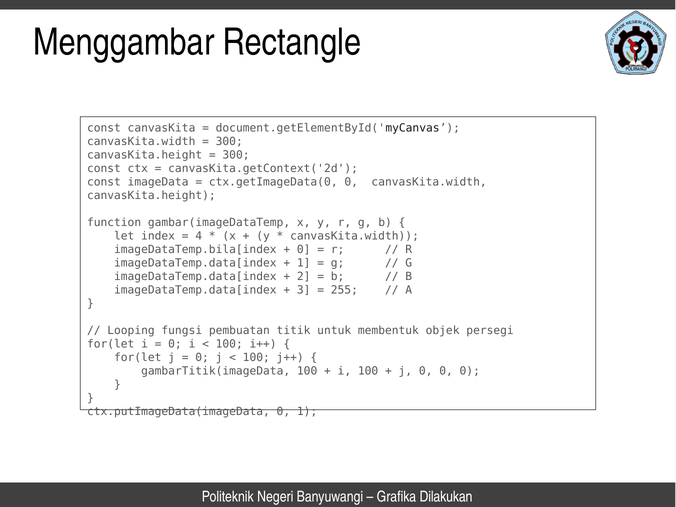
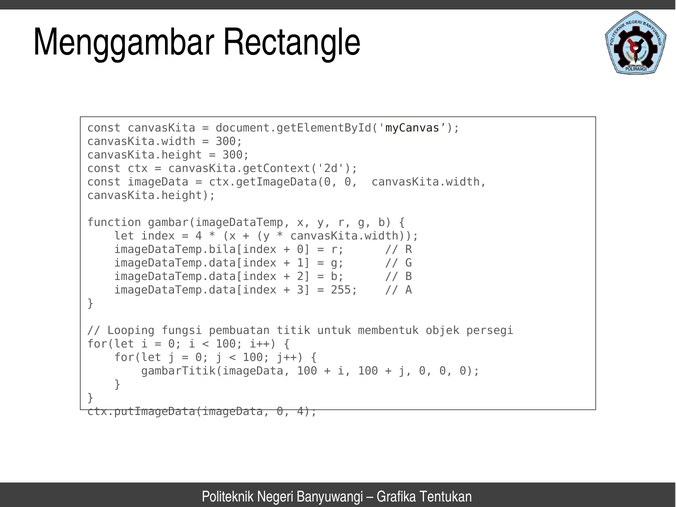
0 1: 1 -> 4 (307, 412)
Dilakukan: Dilakukan -> Tentukan (446, 497)
